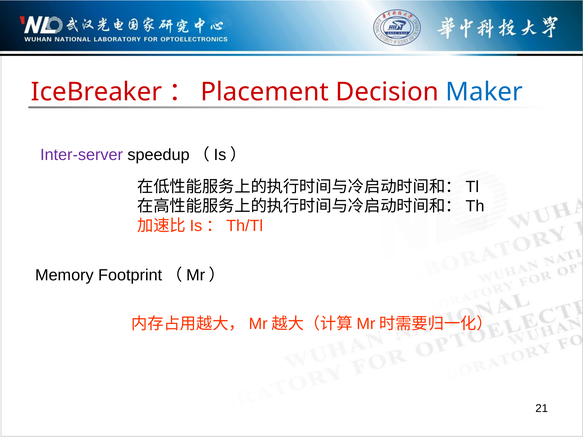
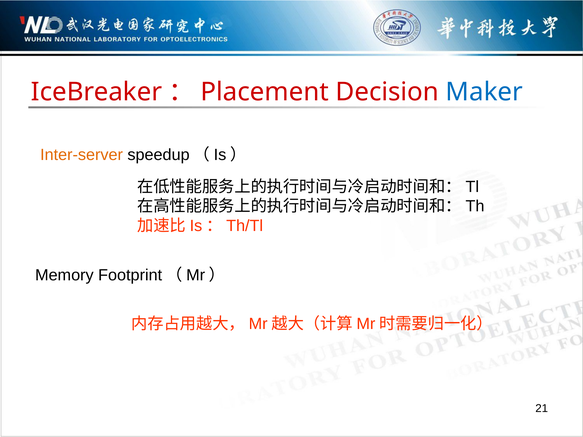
Inter-server colour: purple -> orange (82, 155)
